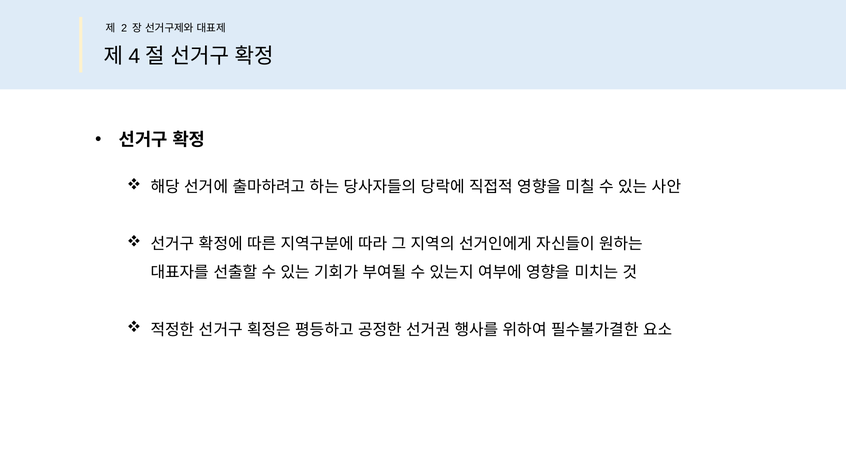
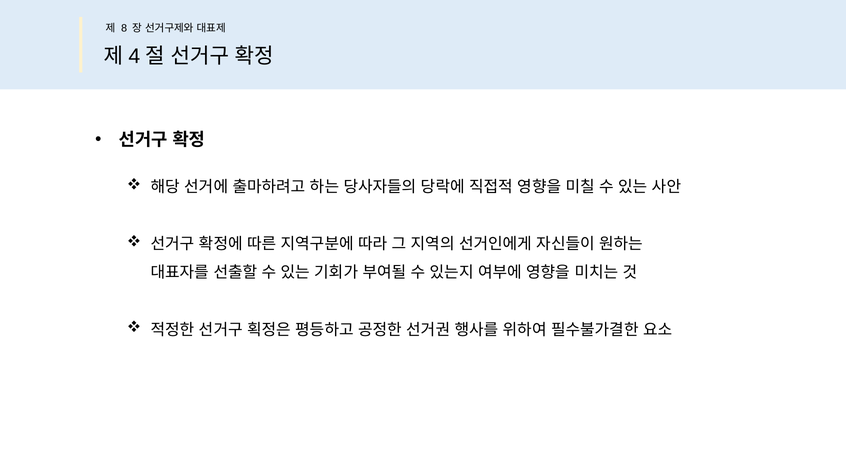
2: 2 -> 8 (124, 28)
